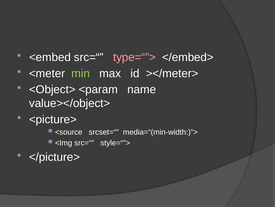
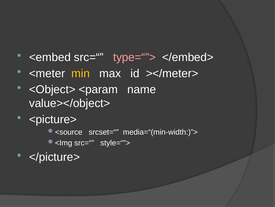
min colour: light green -> yellow (81, 73)
